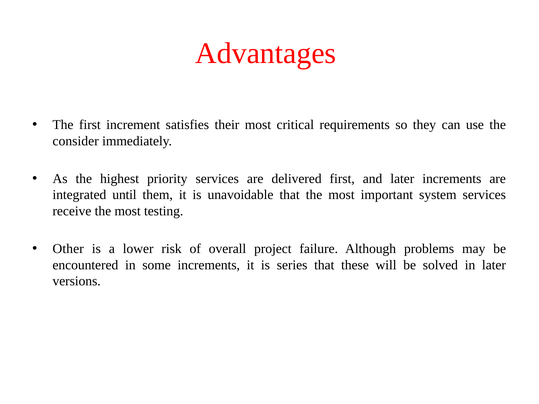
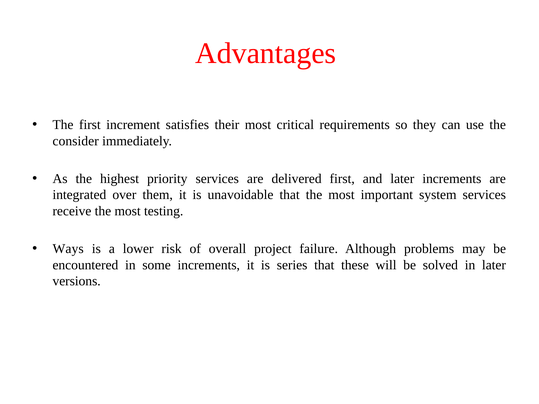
until: until -> over (124, 195)
Other: Other -> Ways (68, 249)
